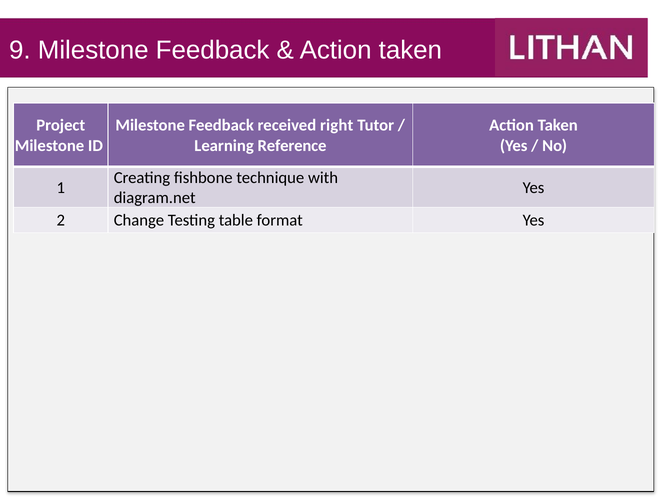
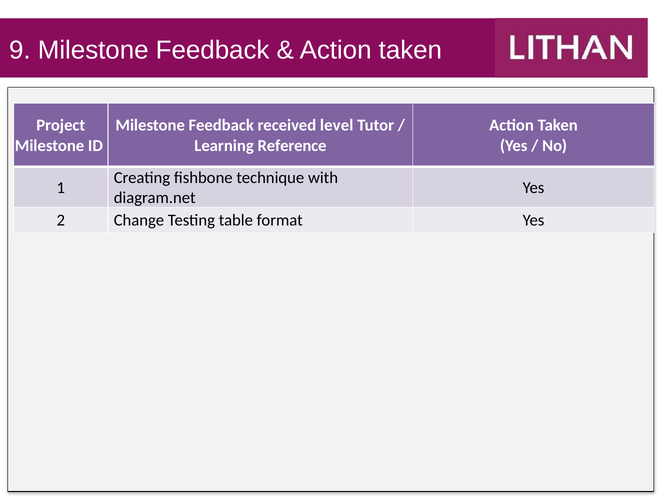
right: right -> level (337, 125)
